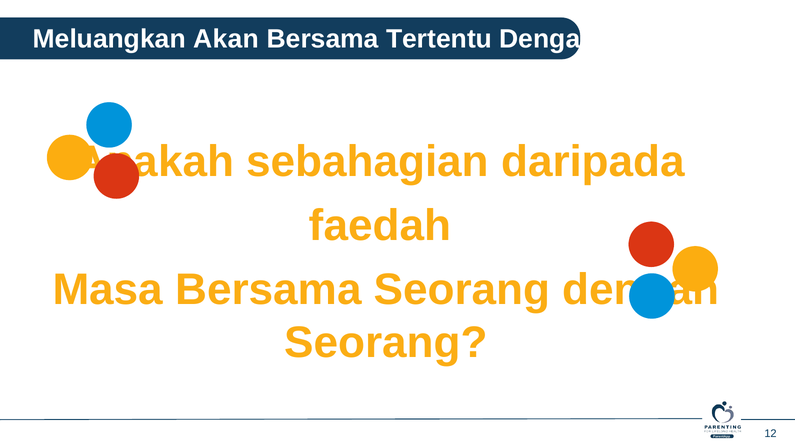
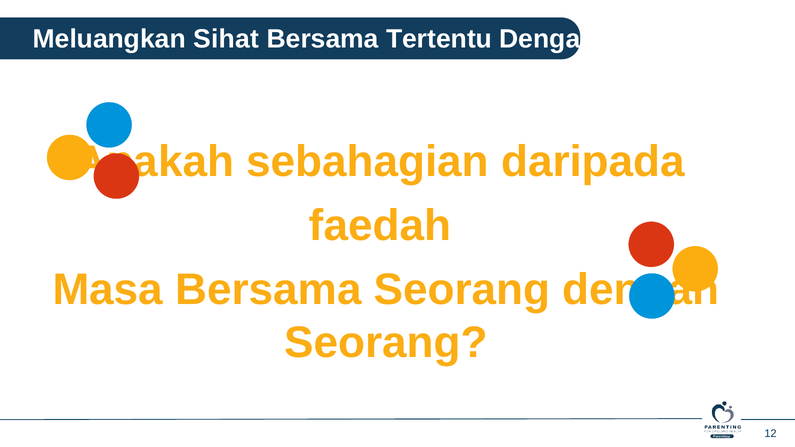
Akan: Akan -> Sihat (226, 39)
